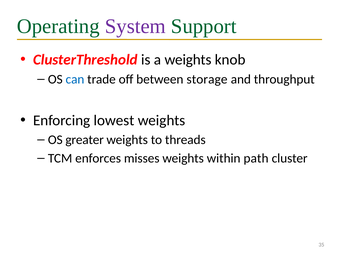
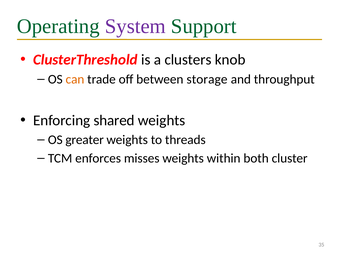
a weights: weights -> clusters (188, 60)
can colour: blue -> orange (75, 79)
lowest: lowest -> shared (114, 120)
path: path -> both (256, 158)
